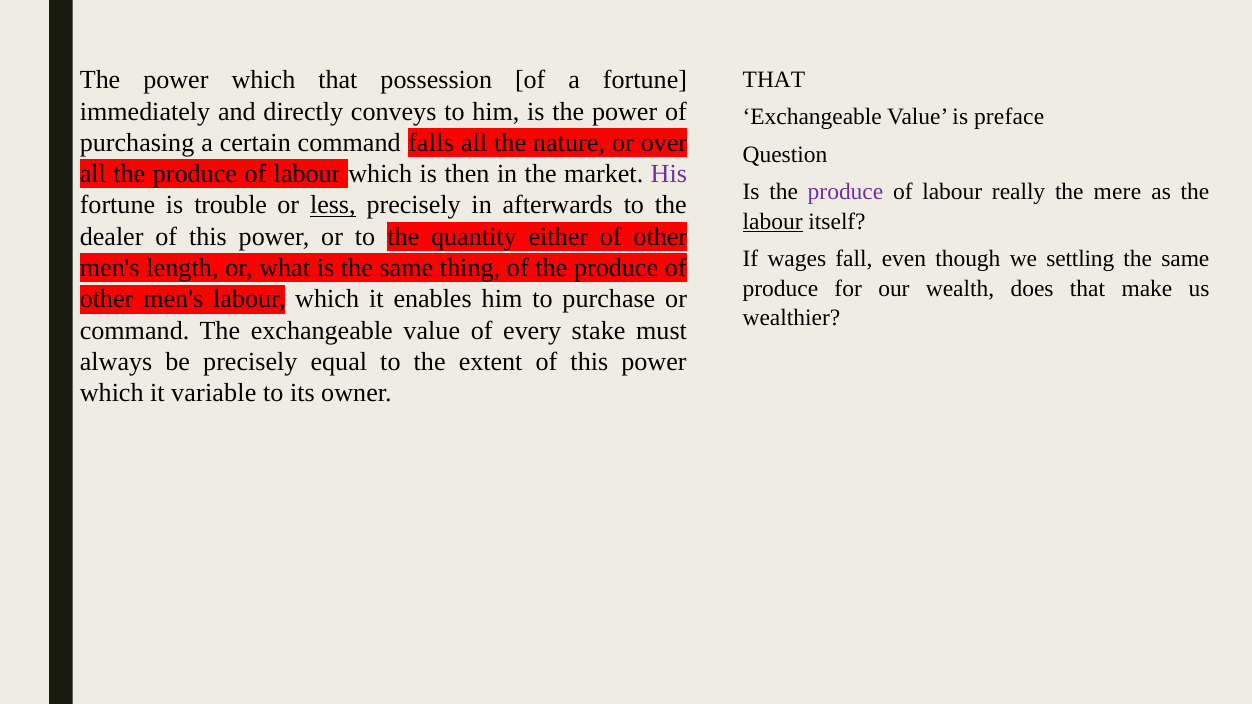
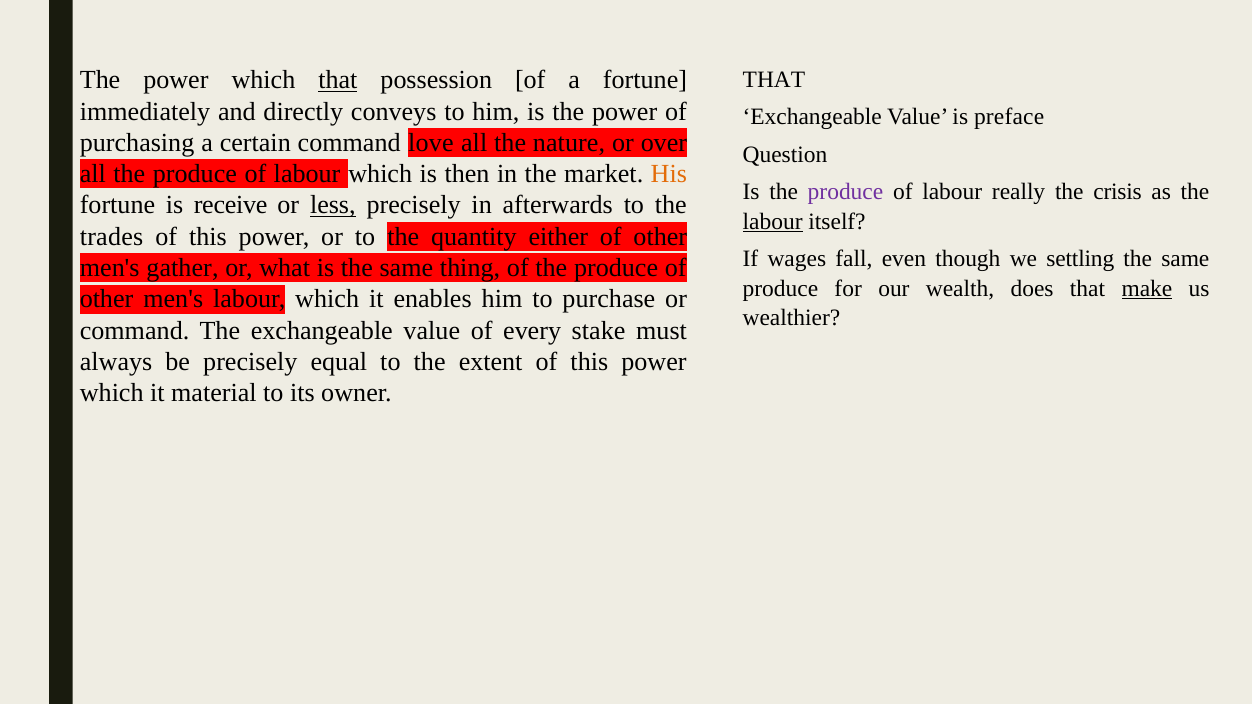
that underline: none -> present (338, 80)
falls: falls -> love (431, 143)
His colour: purple -> orange (669, 174)
mere: mere -> crisis (1118, 192)
trouble: trouble -> receive (231, 205)
dealer: dealer -> trades (112, 237)
length: length -> gather (182, 268)
make underline: none -> present (1147, 289)
variable: variable -> material (214, 393)
